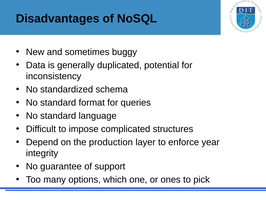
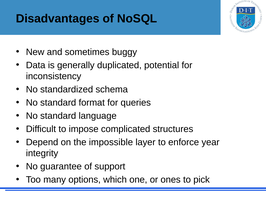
production: production -> impossible (111, 142)
